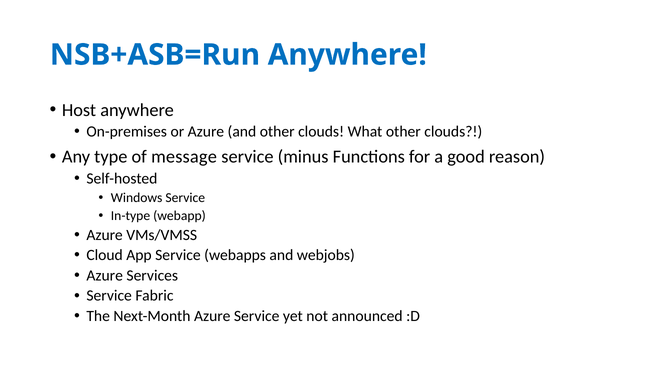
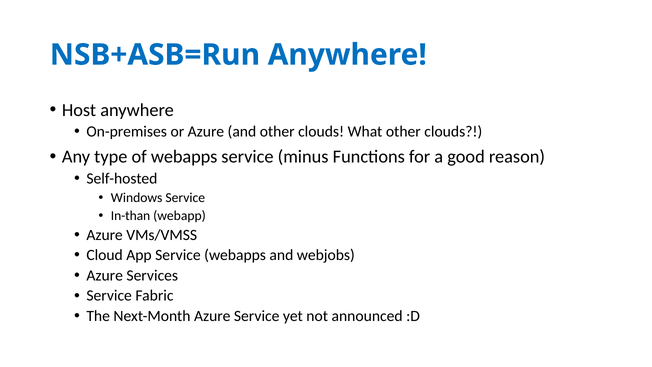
of message: message -> webapps (184, 157)
In-type: In-type -> In-than (131, 216)
